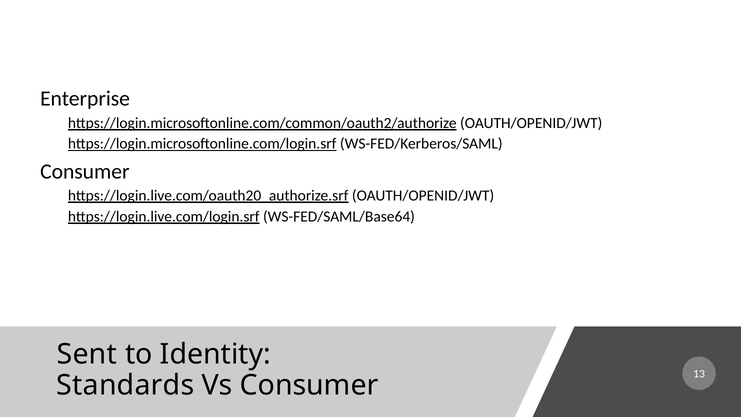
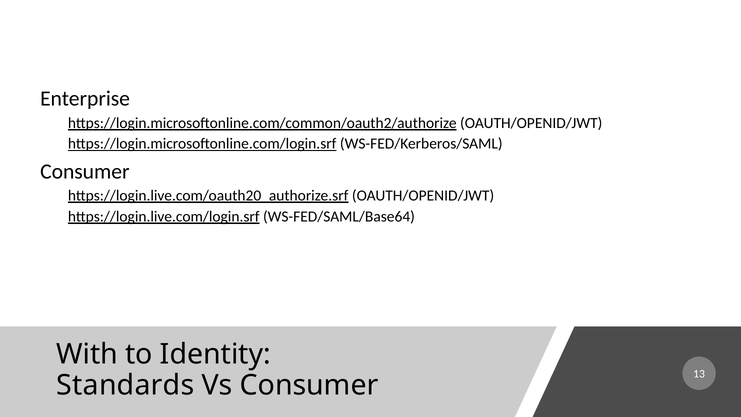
Sent: Sent -> With (87, 354)
